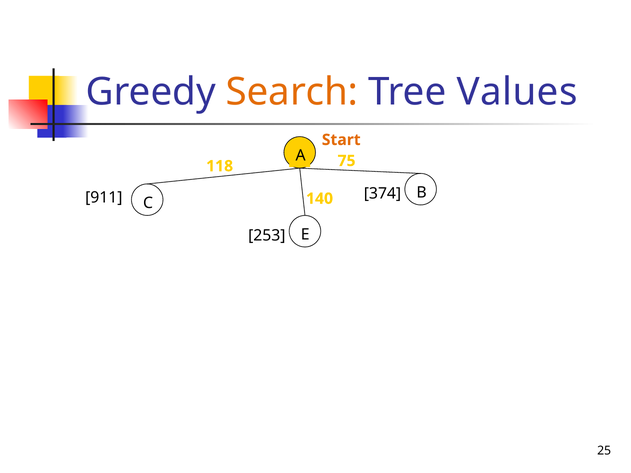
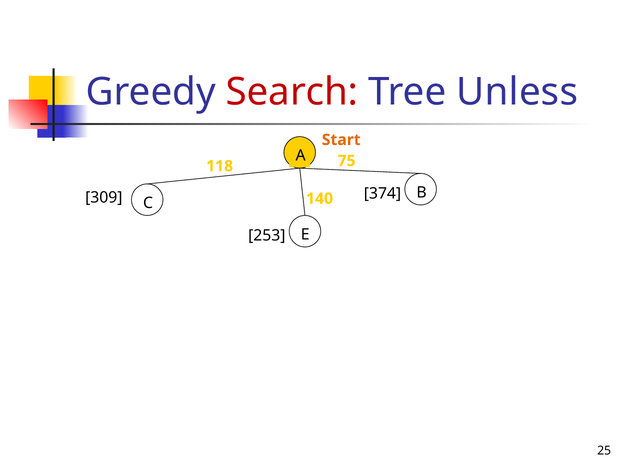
Search colour: orange -> red (292, 92)
Values: Values -> Unless (517, 92)
911: 911 -> 309 (104, 198)
